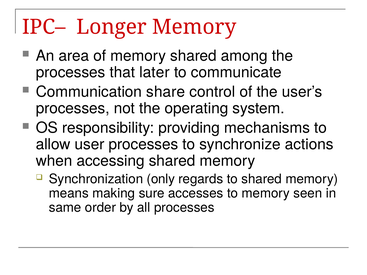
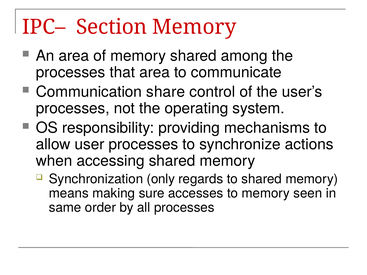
Longer: Longer -> Section (112, 27)
that later: later -> area (155, 72)
